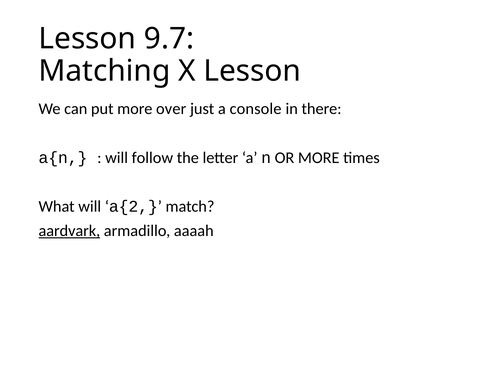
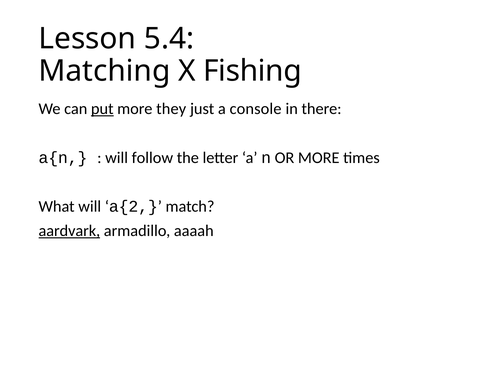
9.7: 9.7 -> 5.4 (169, 39)
X Lesson: Lesson -> Fishing (252, 71)
put underline: none -> present (102, 109)
over: over -> they (171, 109)
